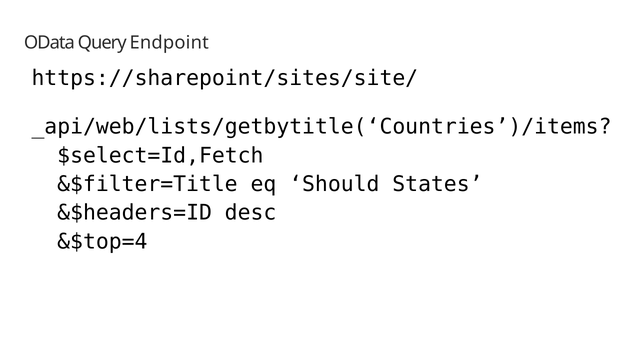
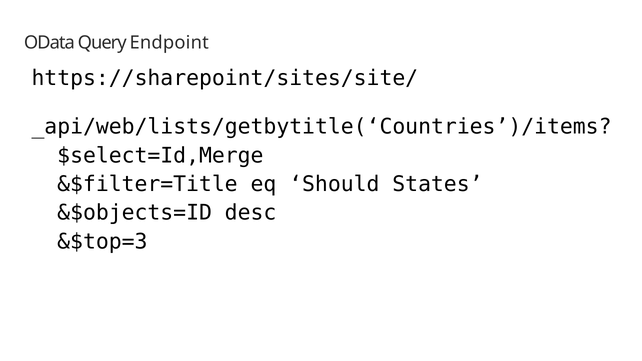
$select=Id,Fetch: $select=Id,Fetch -> $select=Id,Merge (160, 155)
&$headers=ID: &$headers=ID -> &$objects=ID (135, 213)
&$top=4: &$top=4 -> &$top=3 (102, 242)
